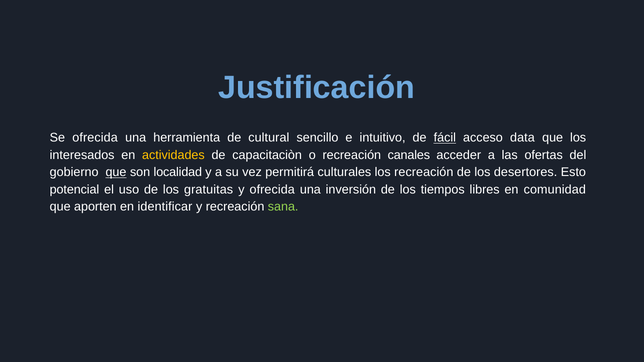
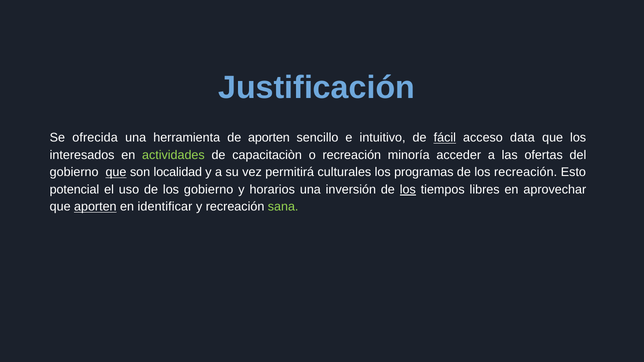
de cultural: cultural -> aporten (269, 138)
actividades colour: yellow -> light green (173, 155)
canales: canales -> minoría (409, 155)
los recreación: recreación -> programas (424, 172)
los desertores: desertores -> recreación (526, 172)
los gratuitas: gratuitas -> gobierno (209, 190)
y ofrecida: ofrecida -> horarios (272, 190)
los underline: none -> present (408, 190)
comunidad: comunidad -> aprovechar (555, 190)
aporten underline: none -> present (95, 207)
